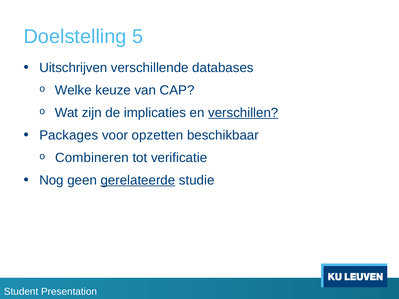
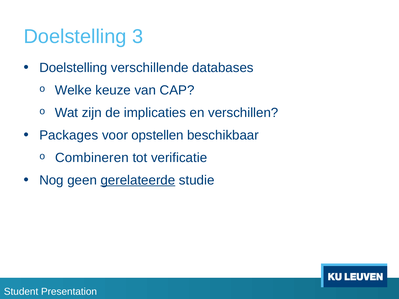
5: 5 -> 3 (138, 37)
Uitschrijven: Uitschrijven -> Doelstelling (73, 68)
verschillen underline: present -> none (243, 113)
opzetten: opzetten -> opstellen (158, 135)
